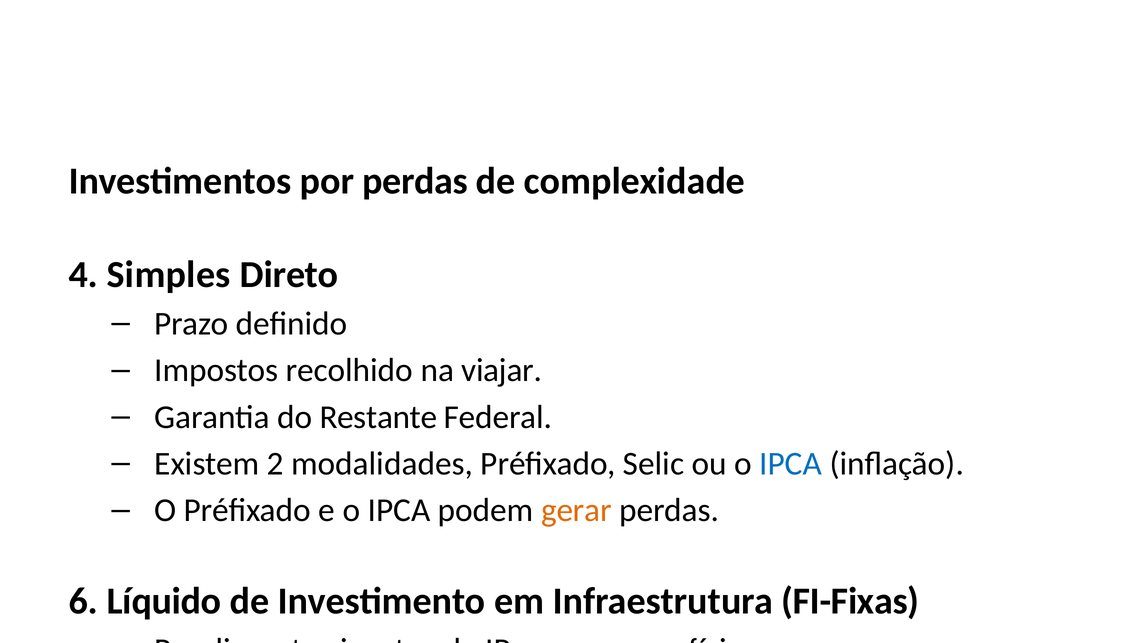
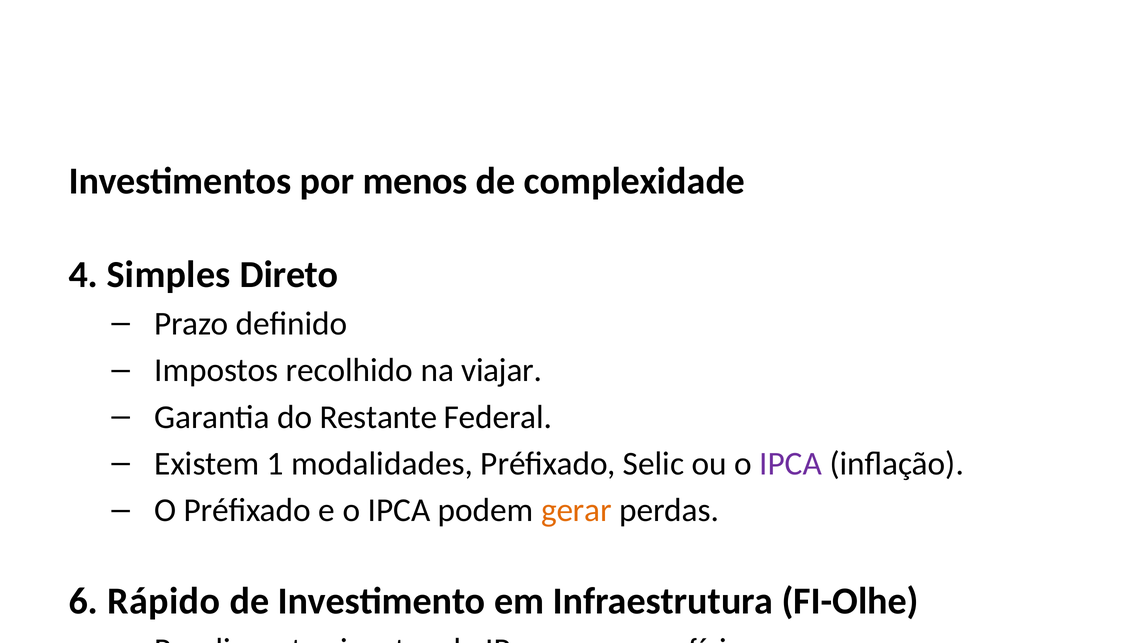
por perdas: perdas -> menos (415, 181)
2: 2 -> 1 (275, 464)
IPCA colour: blue -> purple (791, 464)
Líquido: Líquido -> Rápido (164, 601)
FI-Fixas: FI-Fixas -> FI-Olhe (850, 601)
